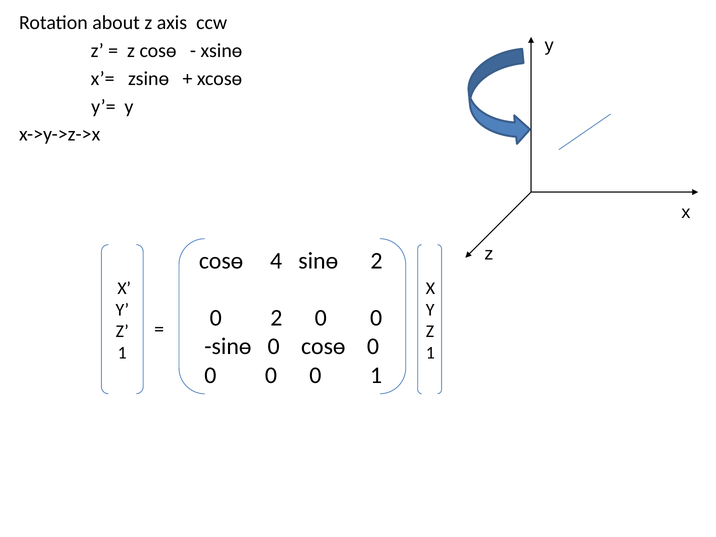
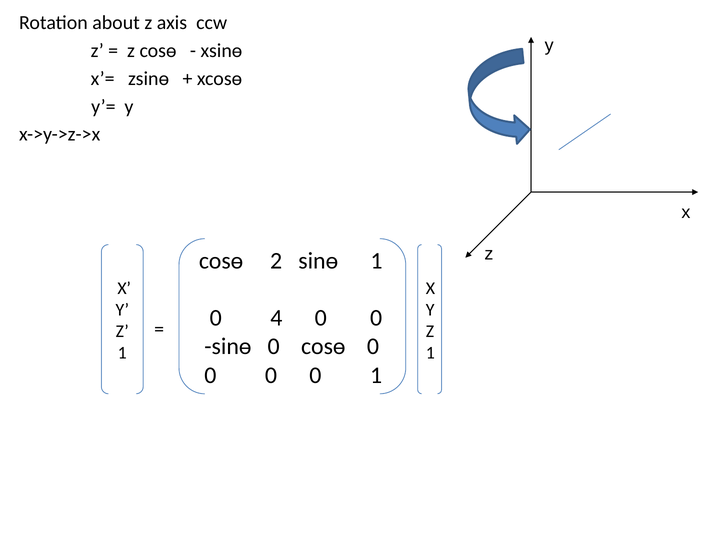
4: 4 -> 2 (276, 261)
sinѳ 2: 2 -> 1 (376, 261)
0 2: 2 -> 4 (276, 318)
